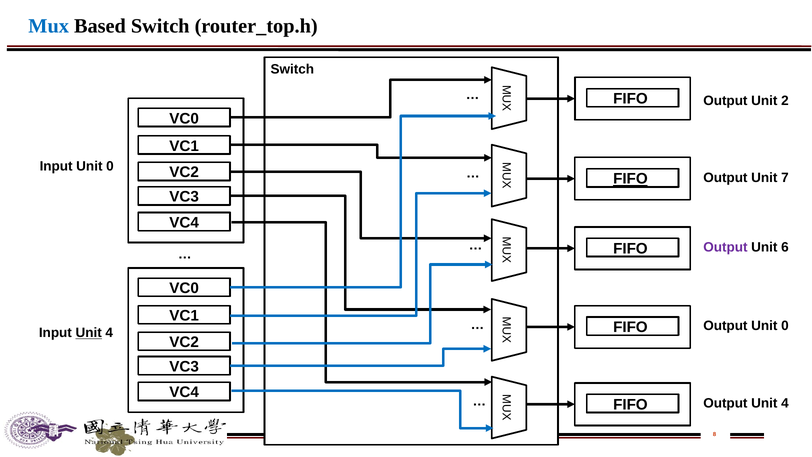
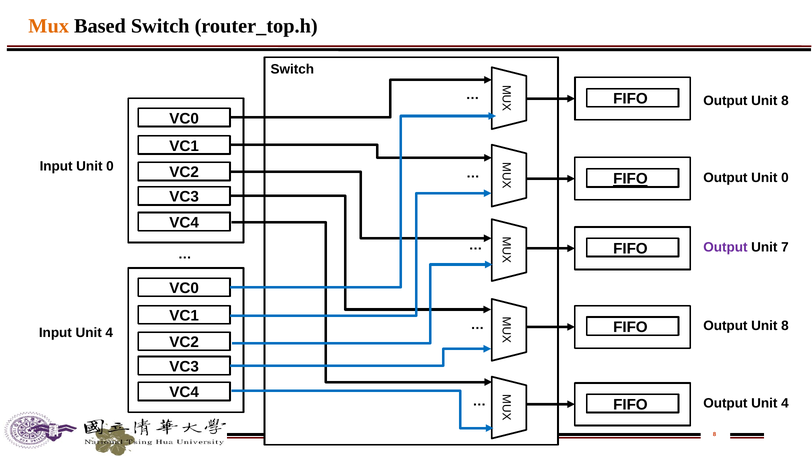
Mux colour: blue -> orange (49, 26)
2: 2 -> 8 (785, 101)
Output Unit 7: 7 -> 0 (785, 178)
6: 6 -> 7 (785, 247)
FIFO Output Unit 0: 0 -> 8 (785, 326)
Unit underline: present -> none (89, 333)
